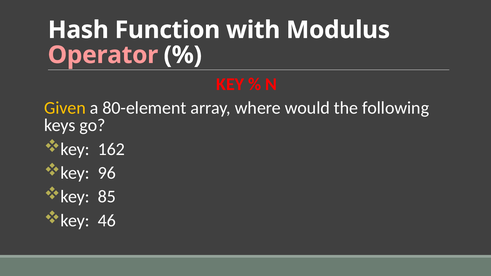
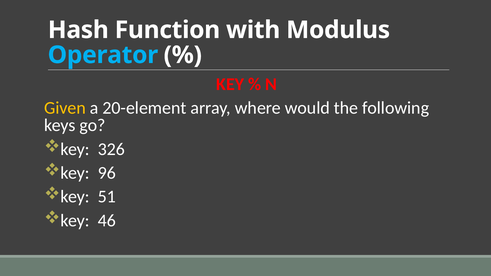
Operator colour: pink -> light blue (103, 55)
80-element: 80-element -> 20-element (144, 108)
162: 162 -> 326 (111, 149)
85: 85 -> 51 (107, 197)
